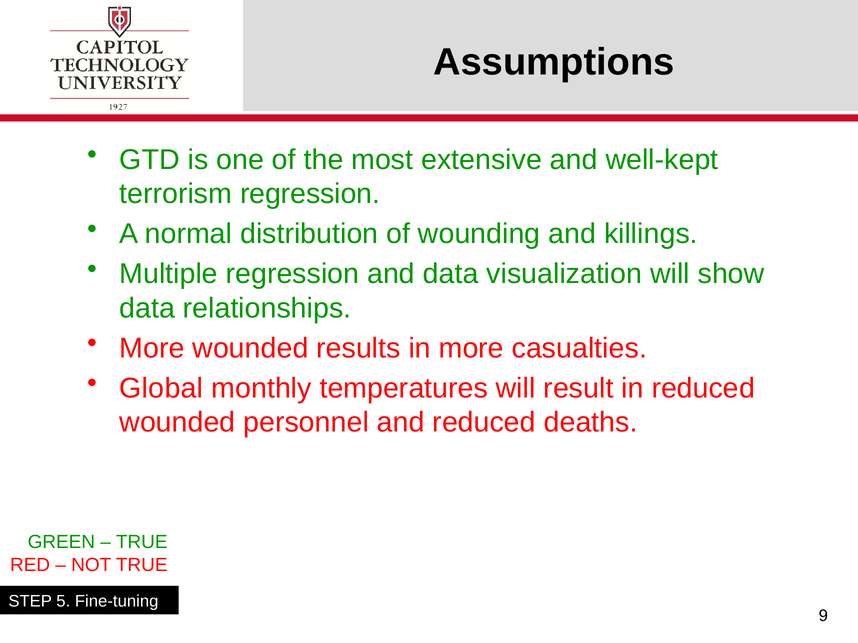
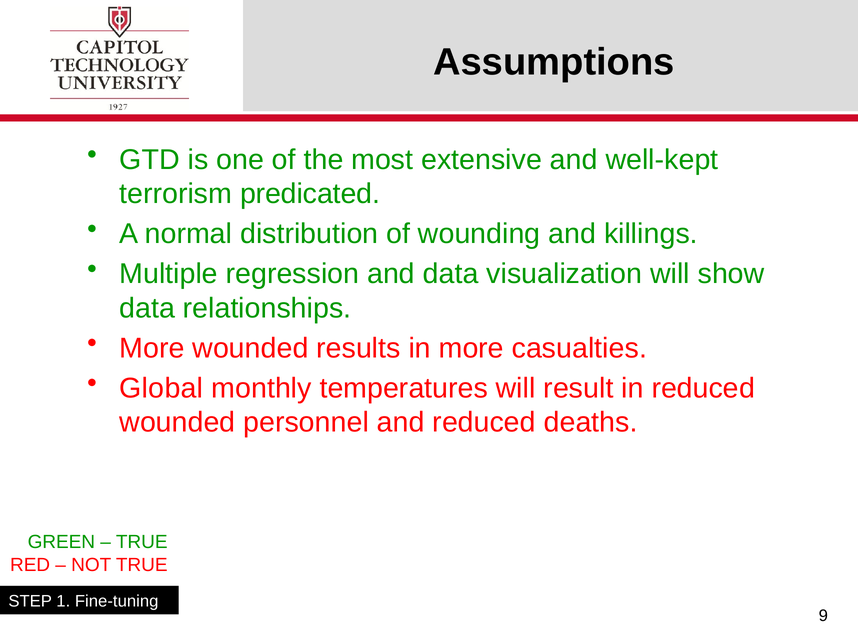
terrorism regression: regression -> predicated (310, 194)
5: 5 -> 1 (63, 602)
